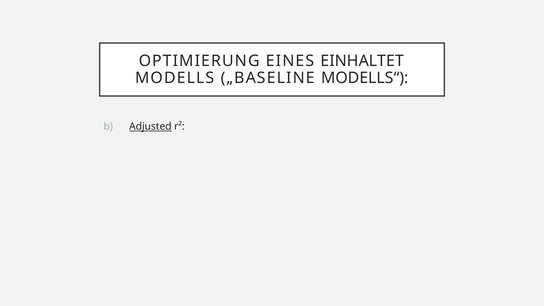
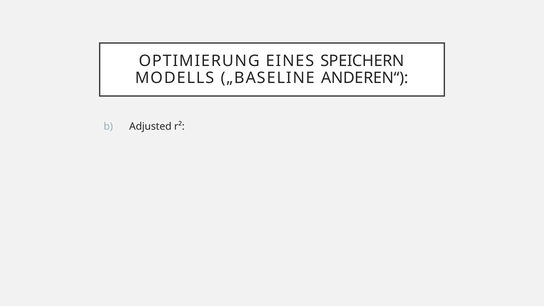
EINHALTET: EINHALTET -> SPEICHERN (362, 61)
MODELLS“: MODELLS“ -> ANDEREN“ (365, 78)
Adjusted underline: present -> none (150, 127)
